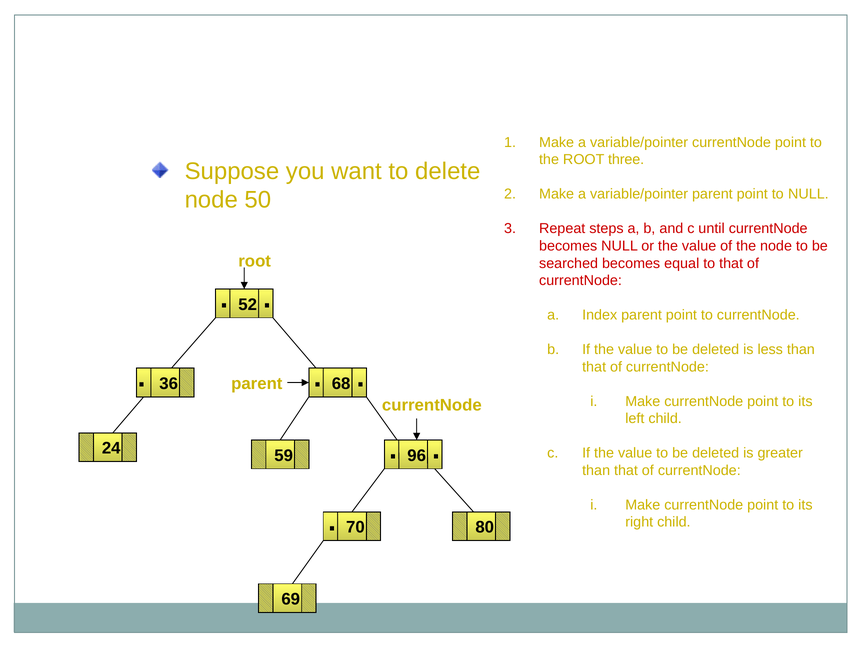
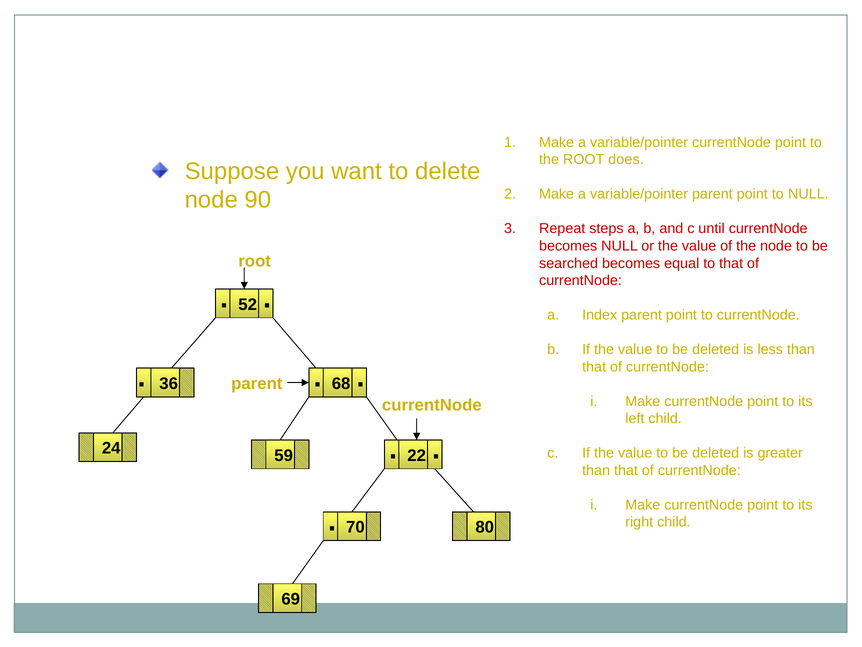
three: three -> does (626, 160)
50: 50 -> 90 (258, 200)
96: 96 -> 22 (417, 455)
